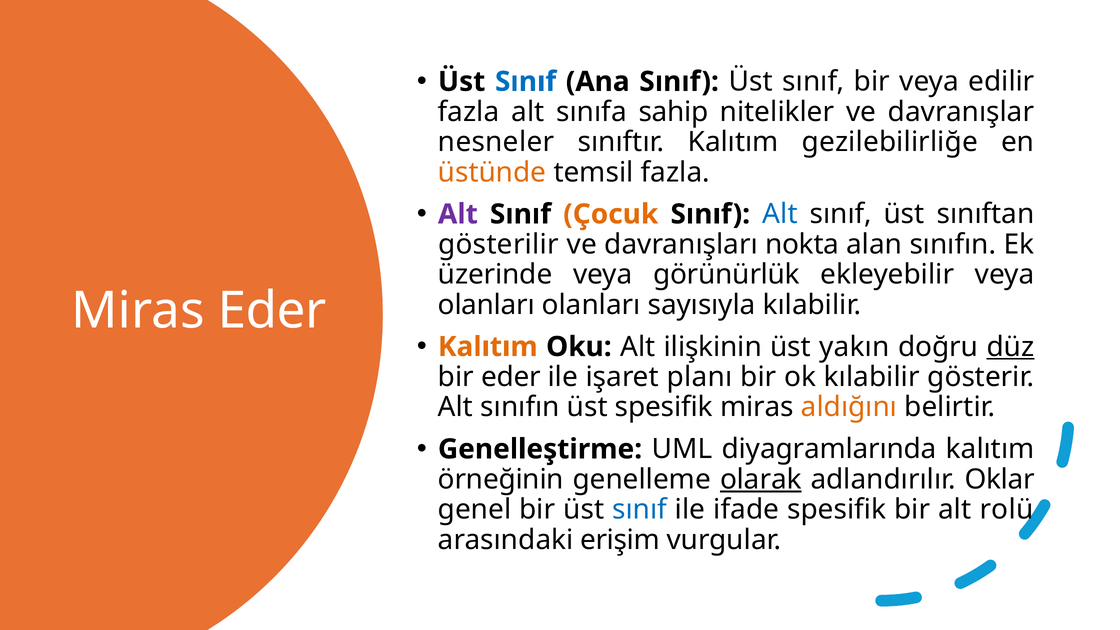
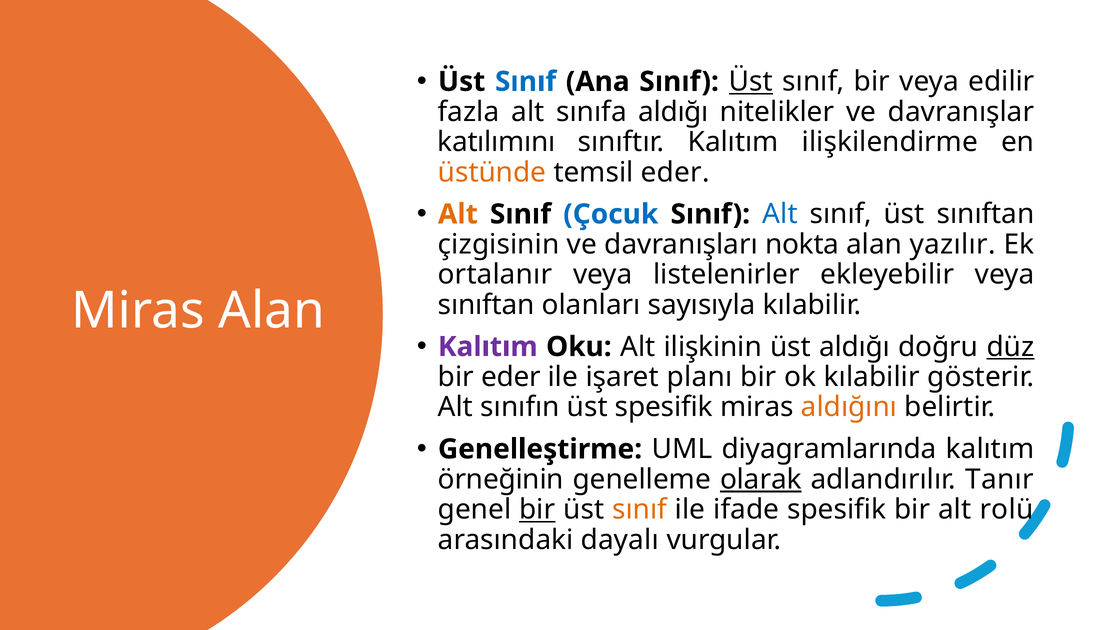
Üst underline: none -> present (751, 82)
sınıfa sahip: sahip -> aldığı (673, 112)
nesneler: nesneler -> katılımını (496, 142)
gezilebilirliğe: gezilebilirliğe -> ilişkilendirme (890, 142)
temsil fazla: fazla -> eder (675, 172)
Alt colour: purple -> orange (458, 214)
Çocuk colour: orange -> blue (611, 214)
gösterilir: gösterilir -> çizgisinin (499, 244)
alan sınıfın: sınıfın -> yazılır (953, 244)
üzerinde: üzerinde -> ortalanır (495, 275)
görünürlük: görünürlük -> listelenirler (727, 275)
Miras Eder: Eder -> Alan (272, 311)
olanları: olanları -> sınıftan (486, 305)
Kalıtım colour: orange -> purple (488, 347)
üst yakın: yakın -> aldığı (855, 347)
Oklar: Oklar -> Tanır (999, 479)
bir underline: none -> present (537, 510)
sınıf colour: blue -> orange (640, 510)
erişim: erişim -> dayalı (620, 540)
